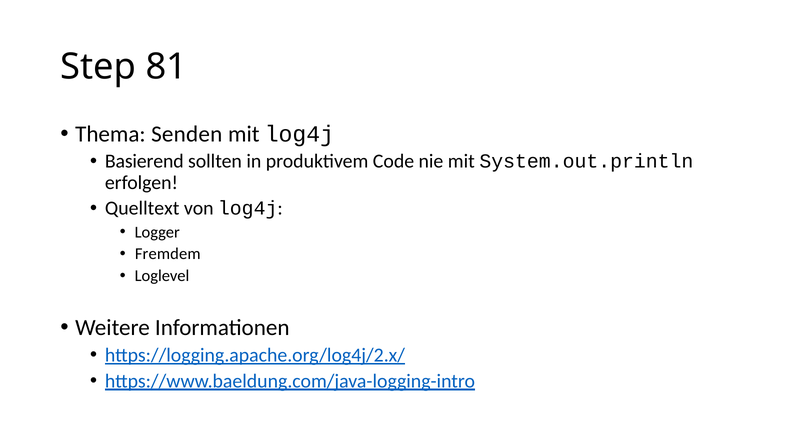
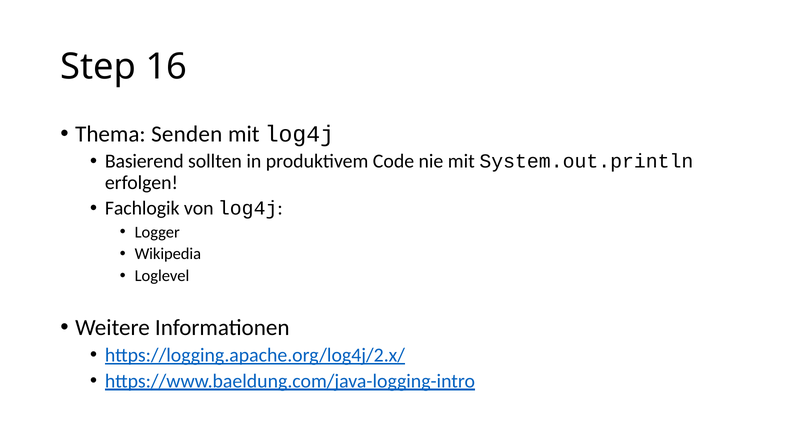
81: 81 -> 16 (166, 67)
Quelltext: Quelltext -> Fachlogik (142, 208)
Fremdem: Fremdem -> Wikipedia (168, 254)
